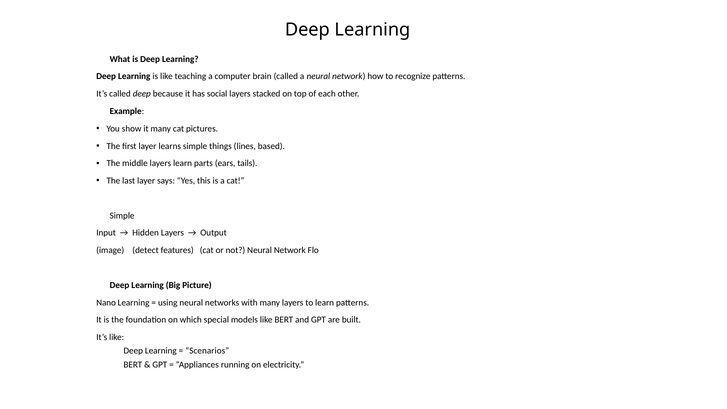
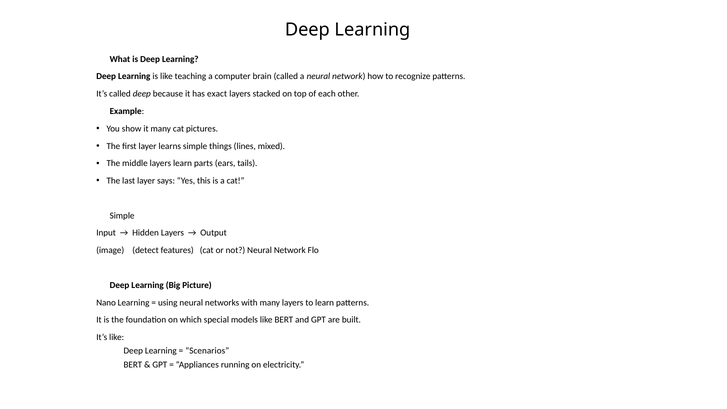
social: social -> exact (217, 94)
based: based -> mixed (271, 146)
